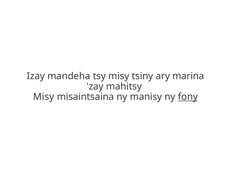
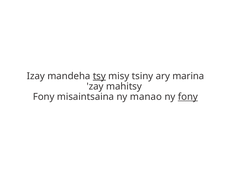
tsy underline: none -> present (99, 76)
Misy: Misy -> Fony (44, 97)
manisy: manisy -> manao (146, 97)
